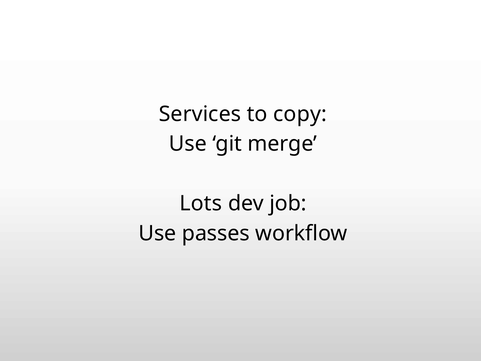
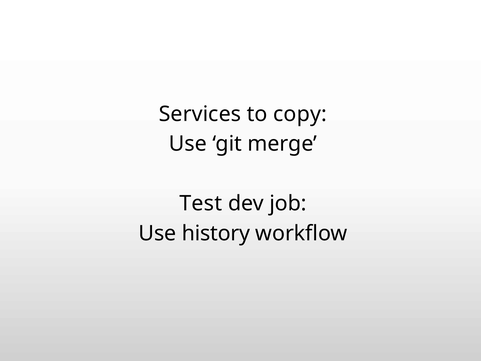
Lots: Lots -> Test (201, 203)
passes: passes -> history (216, 233)
